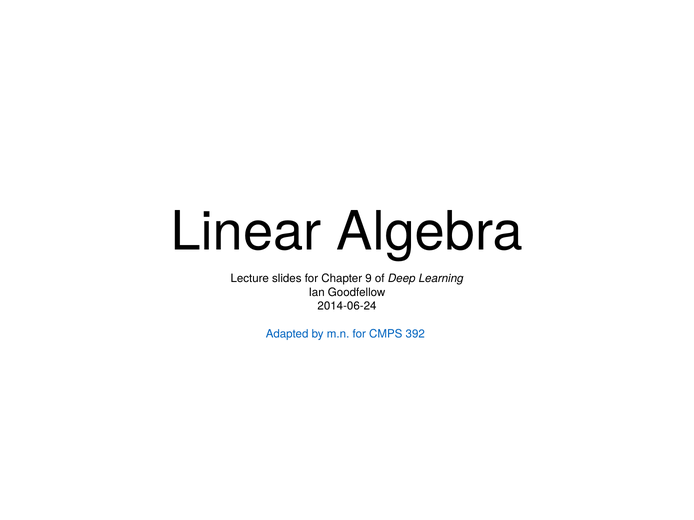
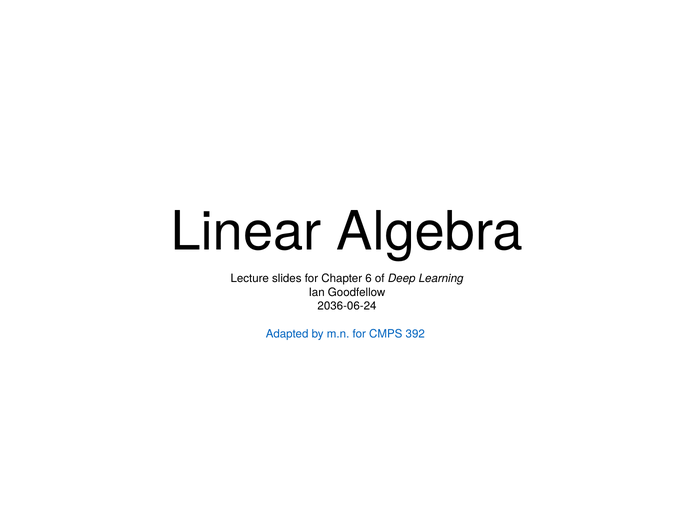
9: 9 -> 6 (369, 279)
2014-06-24: 2014-06-24 -> 2036-06-24 (347, 306)
